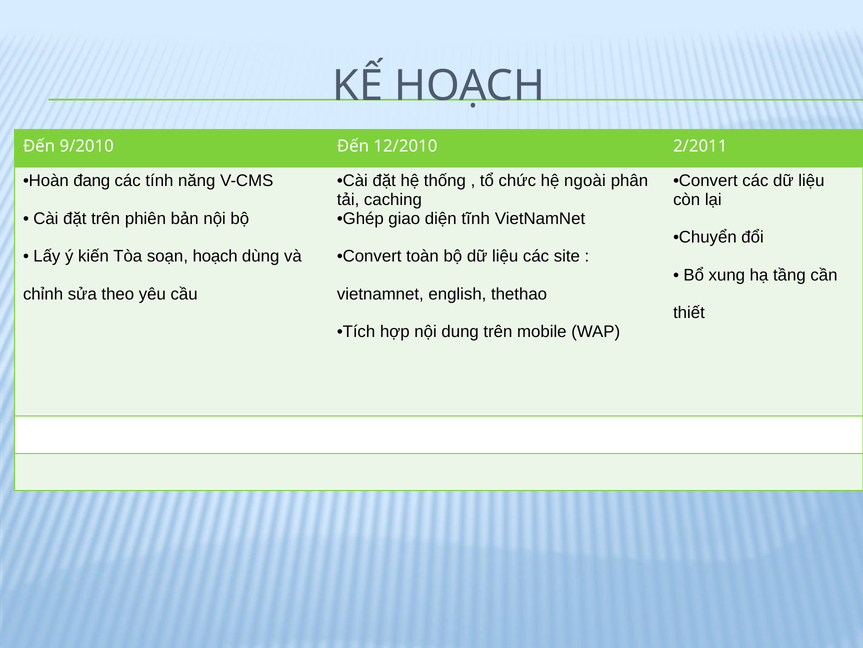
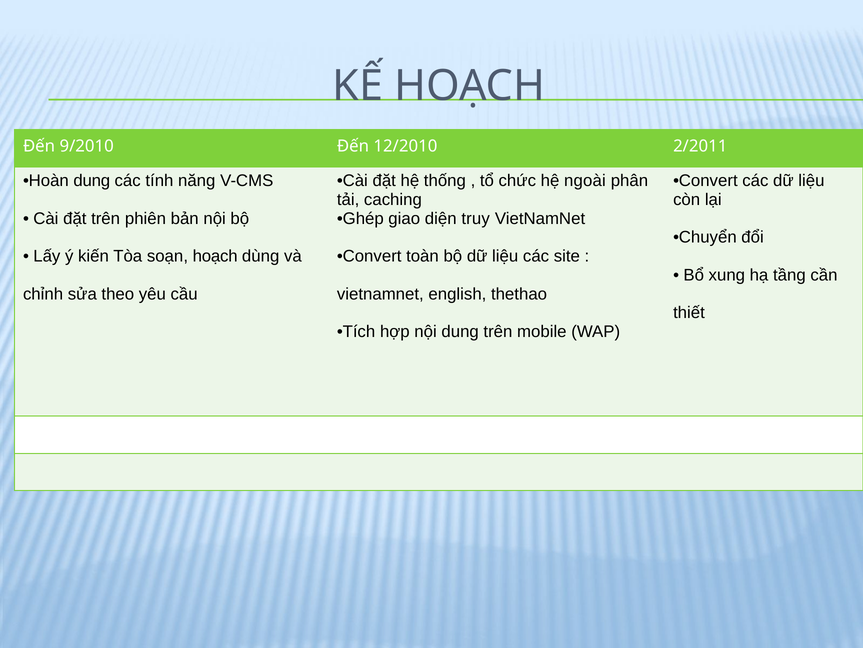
Hoàn đang: đang -> dung (92, 181)
tĩnh: tĩnh -> truy (476, 218)
